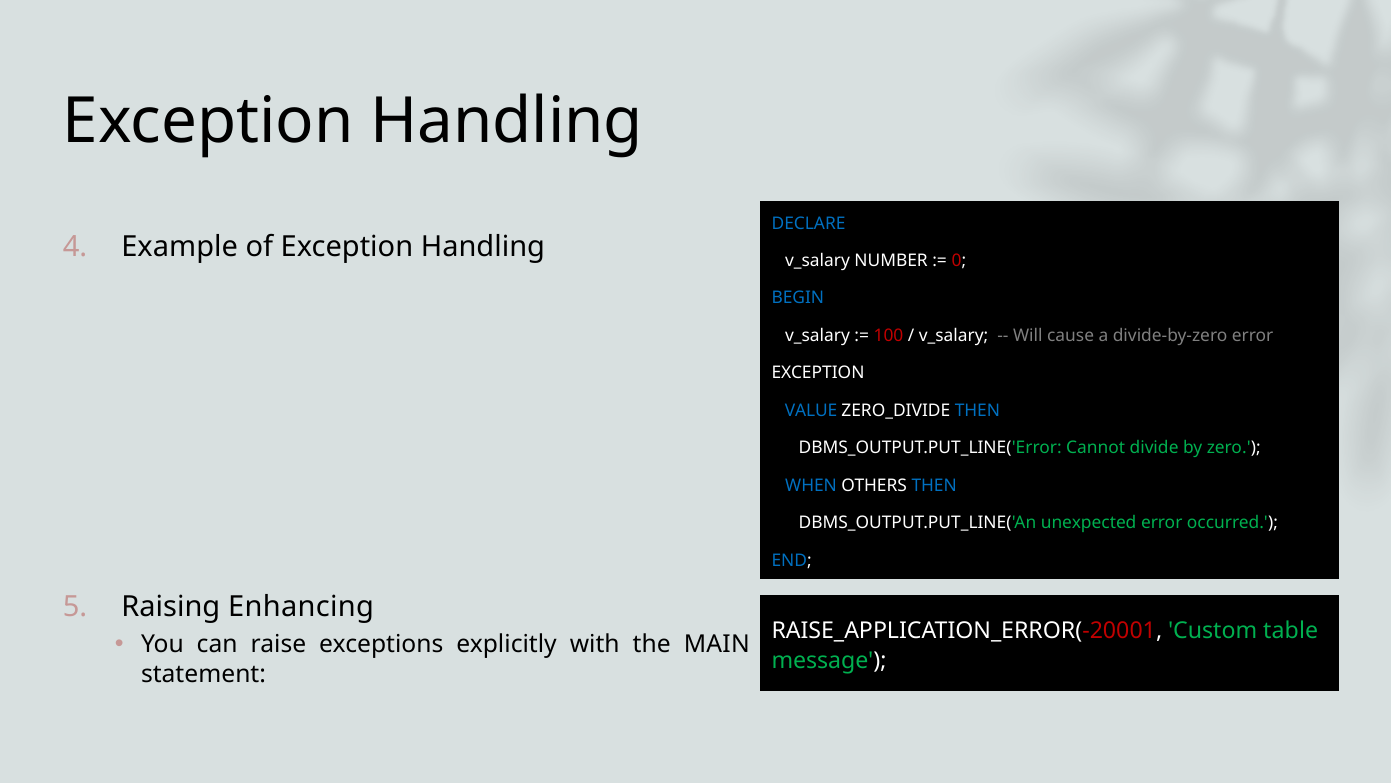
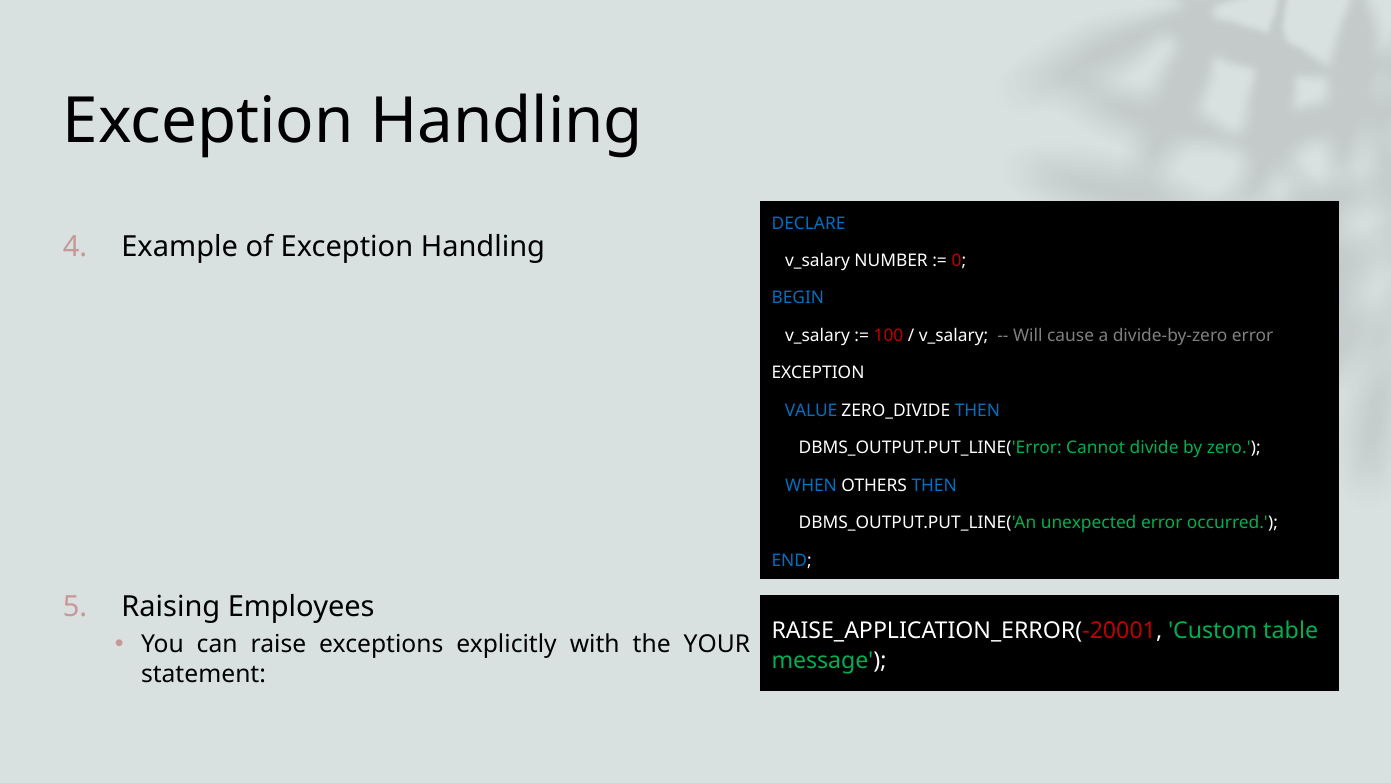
Enhancing: Enhancing -> Employees (301, 606)
MAIN: MAIN -> YOUR (717, 644)
